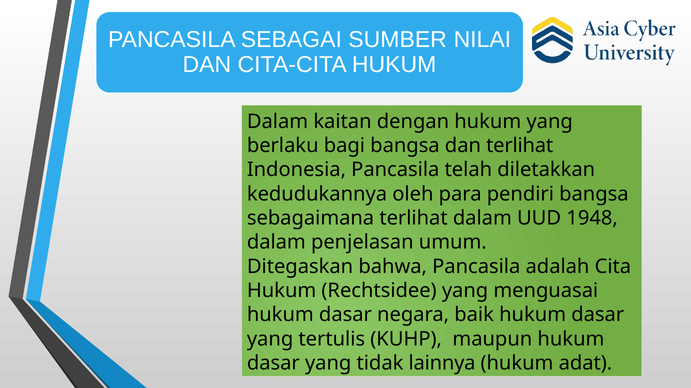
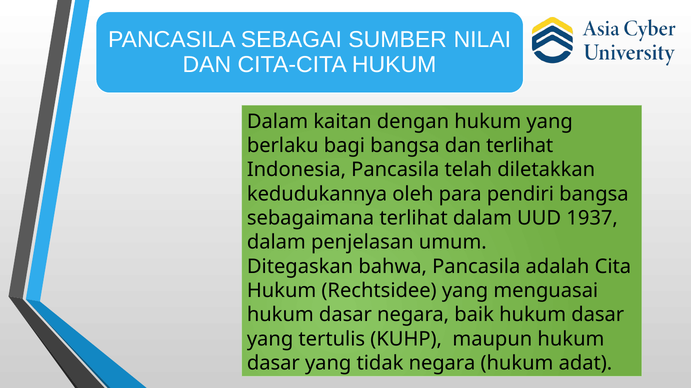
1948: 1948 -> 1937 (592, 219)
tidak lainnya: lainnya -> negara (442, 364)
